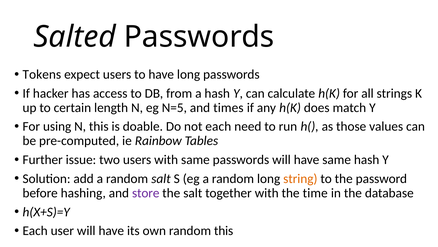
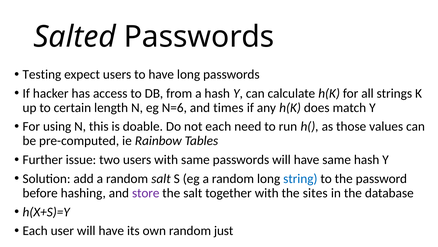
Tokens: Tokens -> Testing (42, 74)
N=5: N=5 -> N=6 (174, 107)
string colour: orange -> blue (300, 178)
time: time -> sites (315, 193)
random this: this -> just (224, 230)
